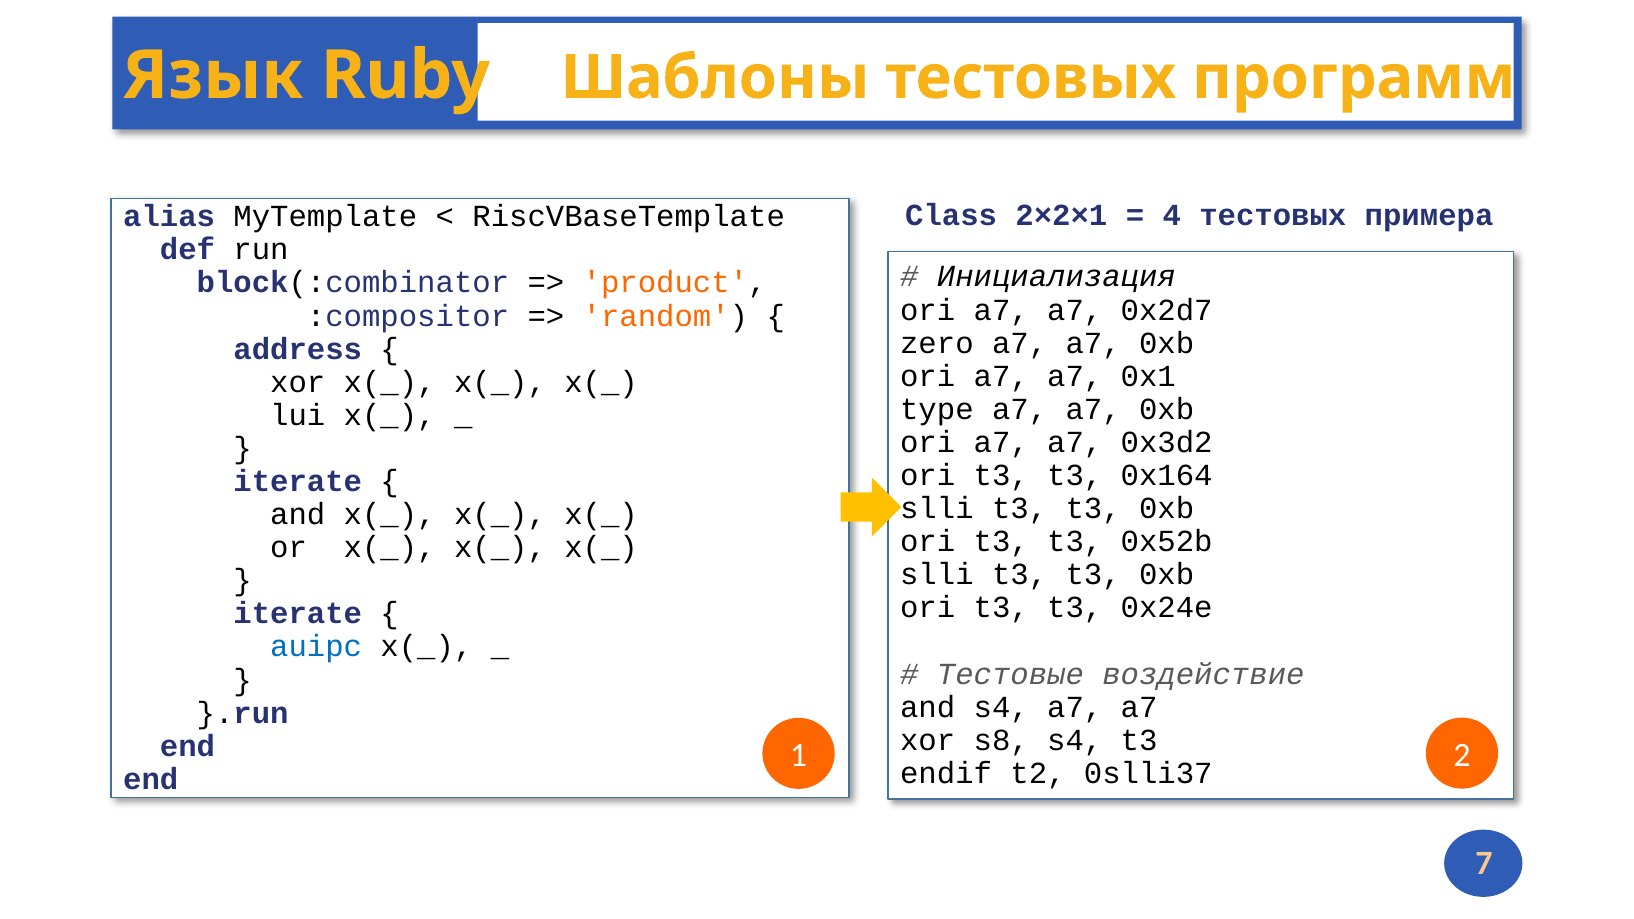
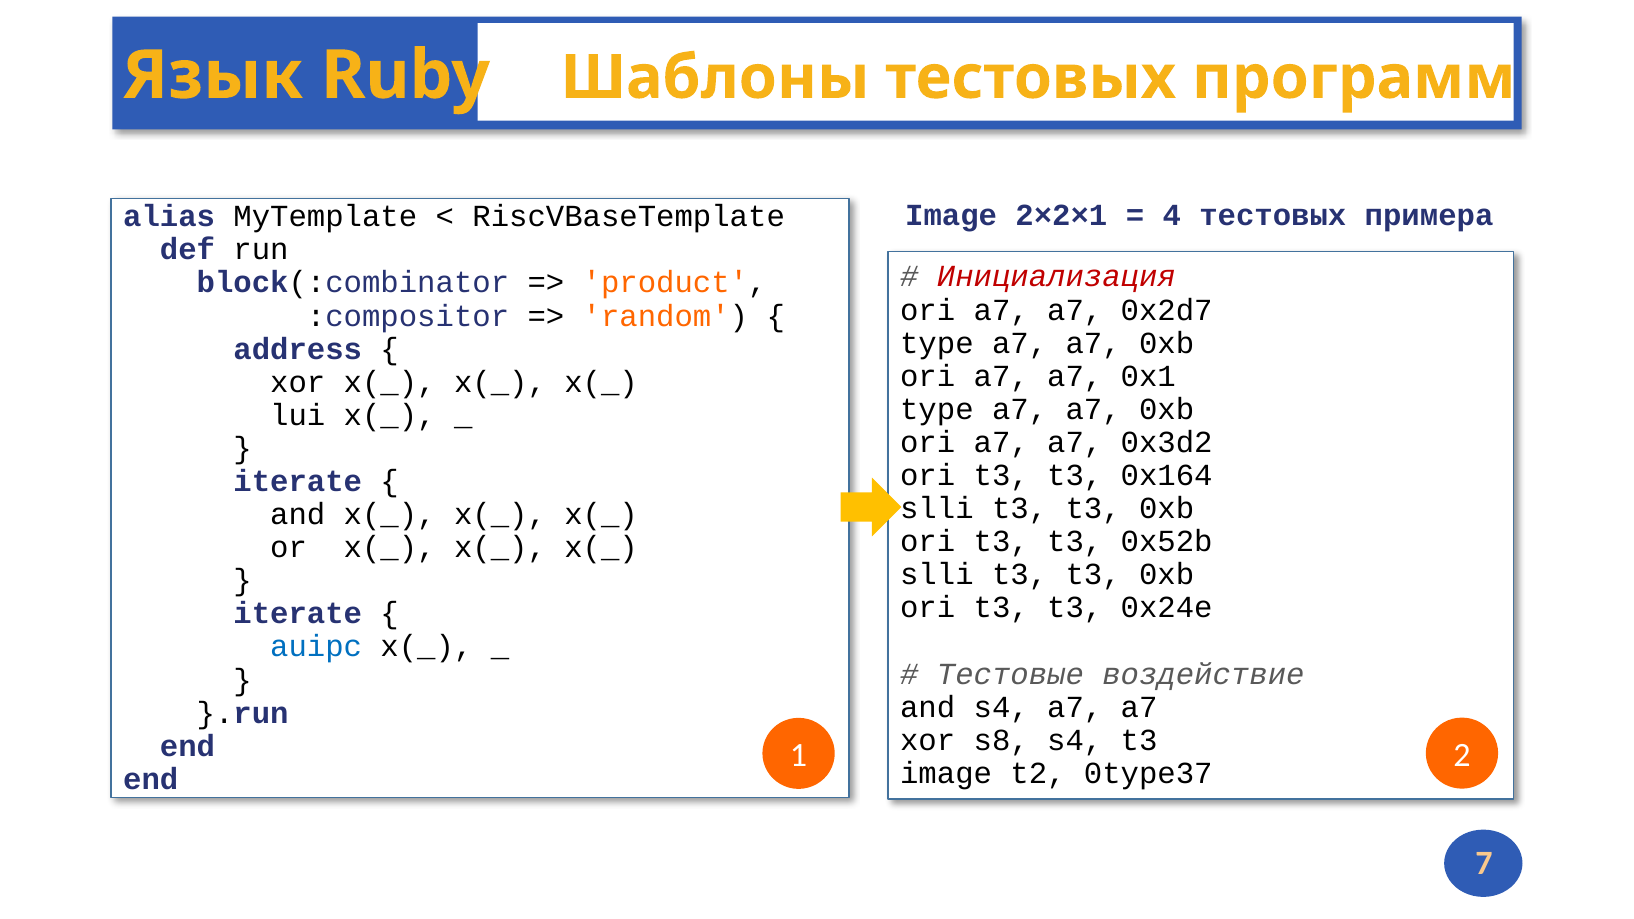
Class: Class -> Image (951, 216)
Инициализация colour: black -> red (1056, 277)
zero: zero -> type (937, 343)
endif: endif -> image (946, 773)
0slli37: 0slli37 -> 0type37 (1148, 773)
